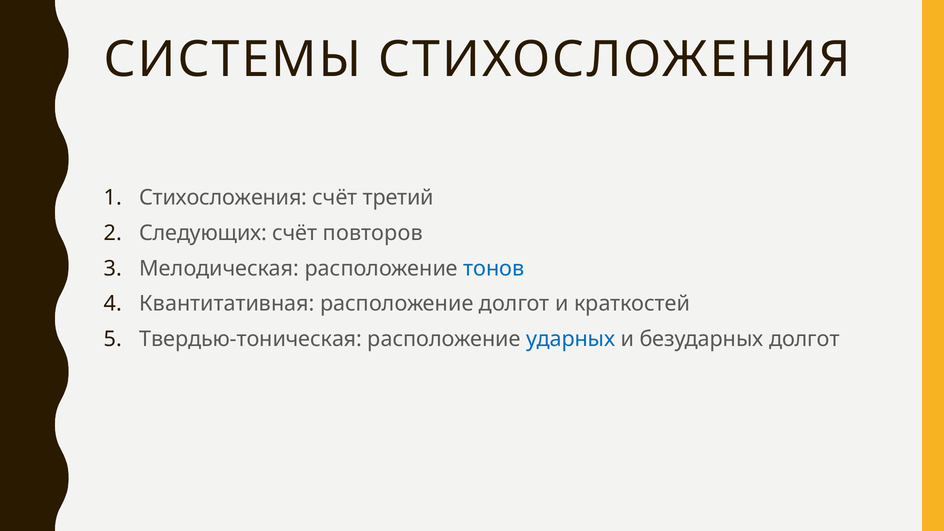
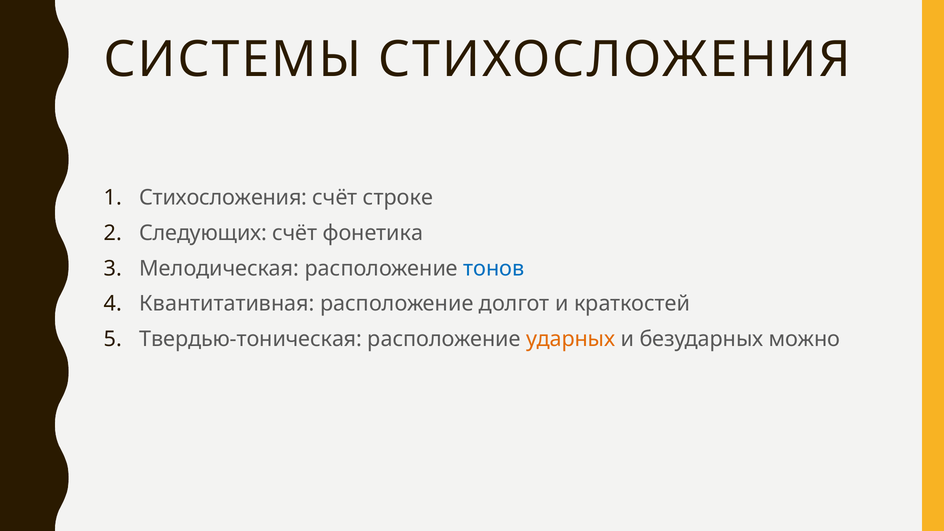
третий: третий -> строке (398, 198)
повторов: повторов -> фонетика (373, 233)
ударных colour: blue -> orange (571, 339)
безударных долгот: долгот -> можно (804, 339)
